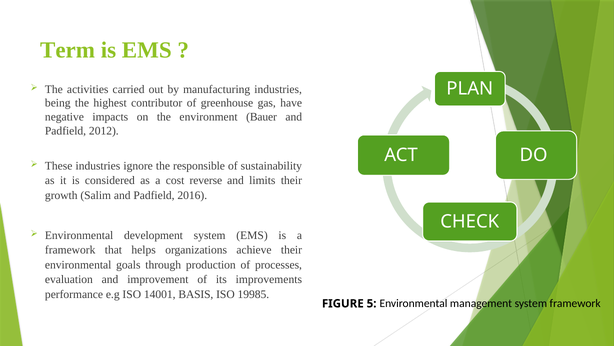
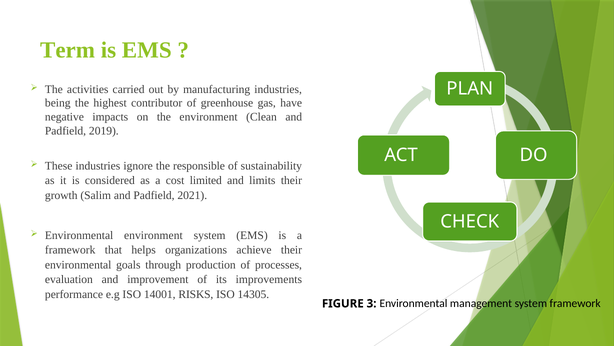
Bauer: Bauer -> Clean (262, 117)
2012: 2012 -> 2019 (104, 131)
reverse: reverse -> limited (206, 180)
2016: 2016 -> 2021 (192, 195)
Environmental development: development -> environment (153, 235)
BASIS: BASIS -> RISKS (196, 294)
19985: 19985 -> 14305 (253, 294)
5: 5 -> 3 (372, 303)
